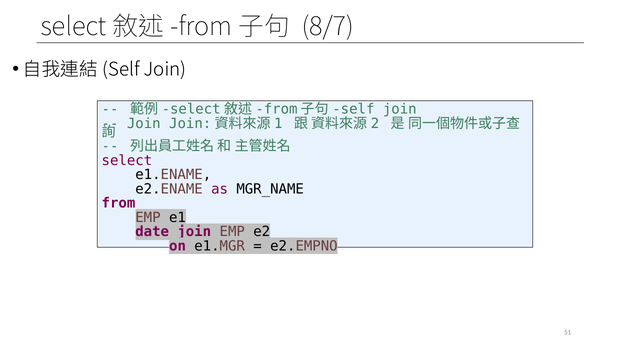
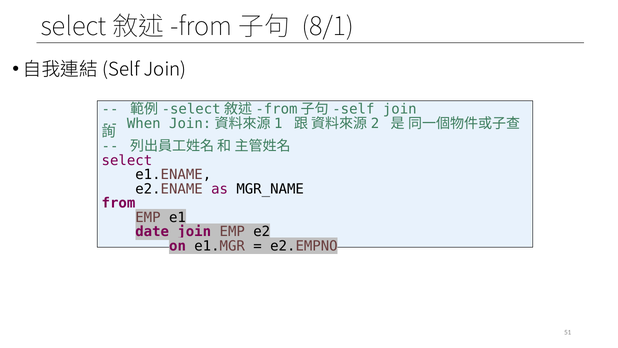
8/7: 8/7 -> 8/1 (328, 27)
Join: Join -> When (144, 123)
